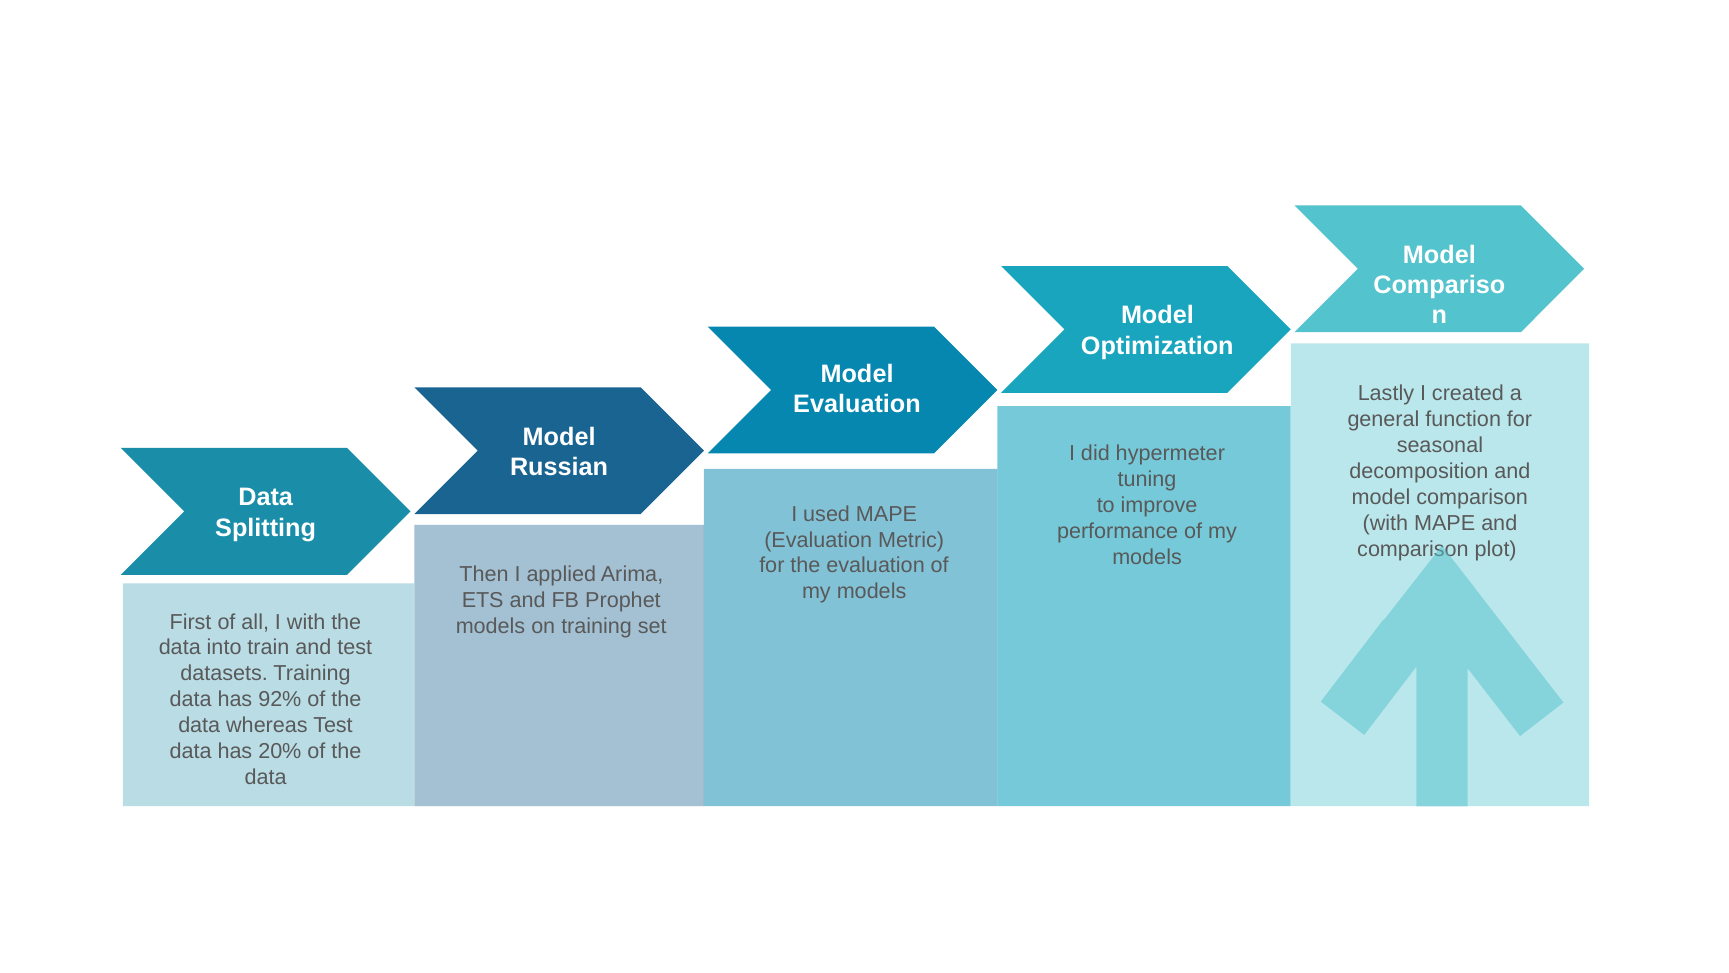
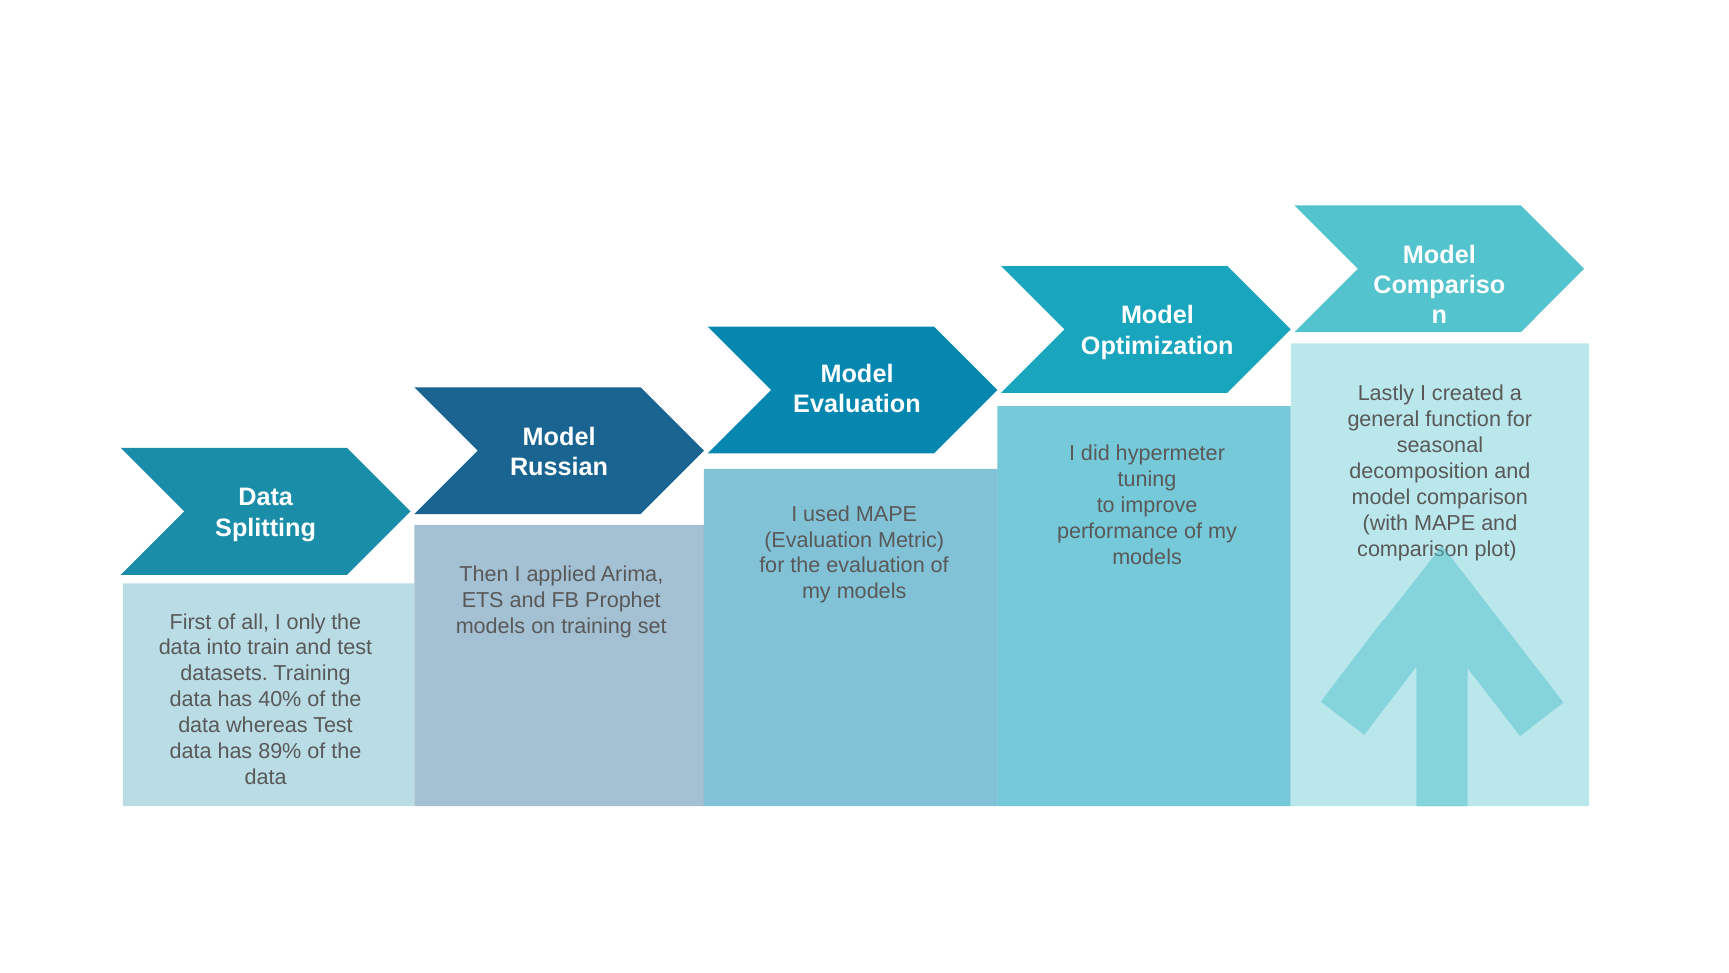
I with: with -> only (306, 622)
92%: 92% -> 40% (280, 699)
20%: 20% -> 89% (280, 751)
